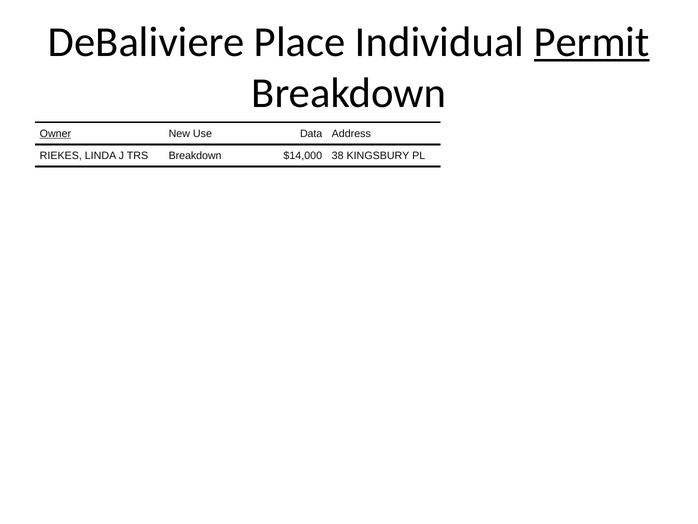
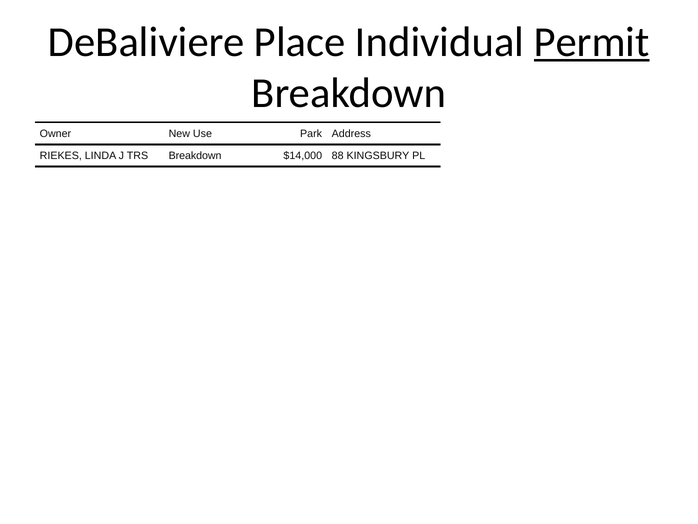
Owner underline: present -> none (55, 133)
Data: Data -> Park (311, 133)
38: 38 -> 88 (338, 155)
